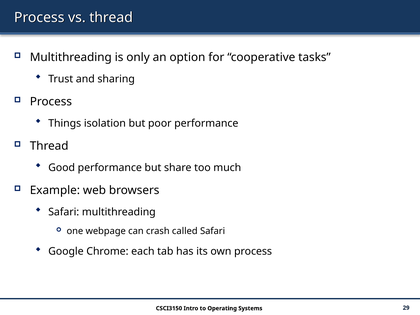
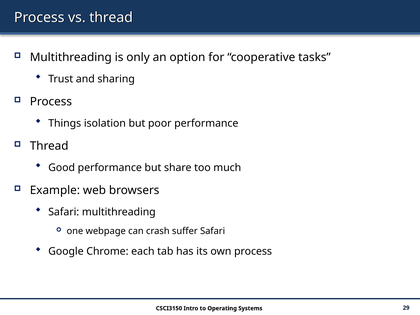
called: called -> suffer (185, 231)
